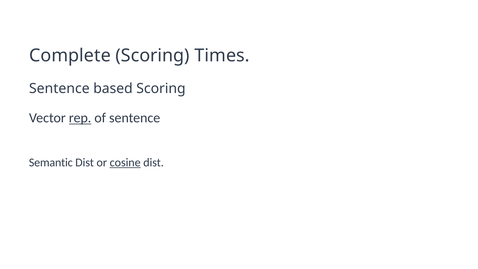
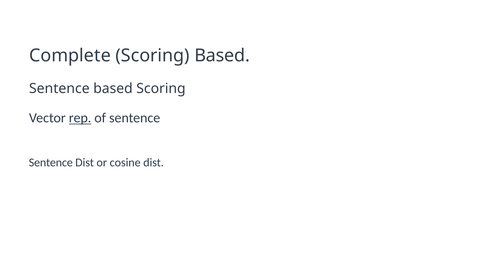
Scoring Times: Times -> Based (222, 56)
Semantic: Semantic -> Sentence (51, 162)
cosine underline: present -> none (125, 162)
